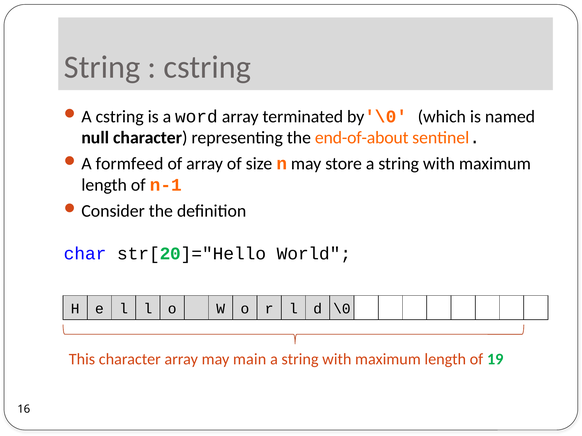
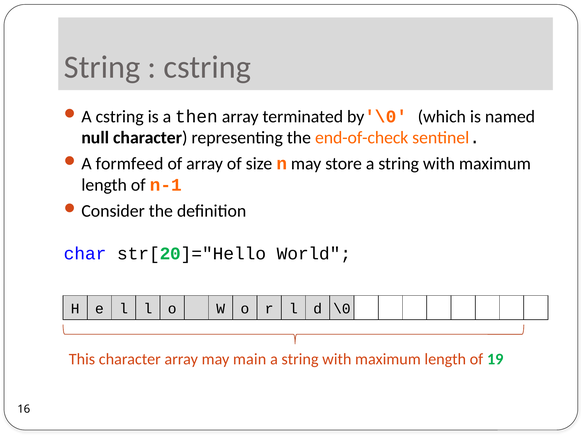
word: word -> then (197, 117)
end-of-about: end-of-about -> end-of-check (362, 138)
